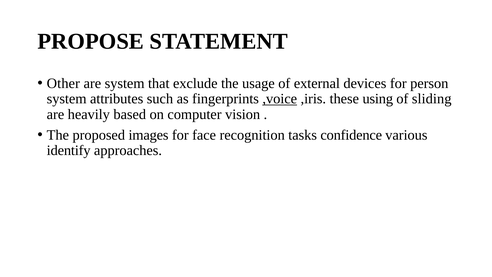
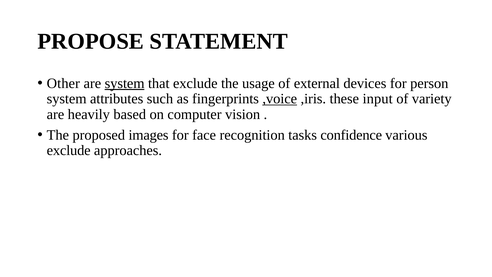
system underline: none -> present (125, 83)
using: using -> input (378, 99)
sliding: sliding -> variety (432, 99)
identify: identify -> exclude (69, 150)
